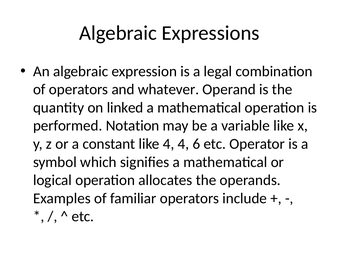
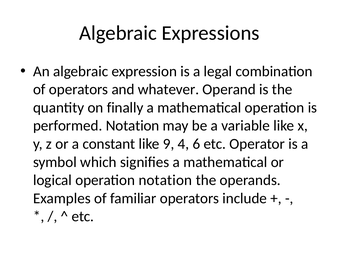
linked: linked -> finally (125, 107)
like 4: 4 -> 9 (169, 143)
operation allocates: allocates -> notation (165, 180)
